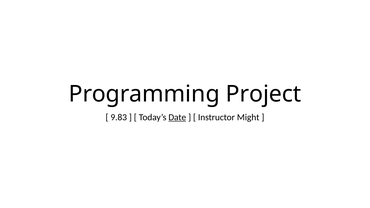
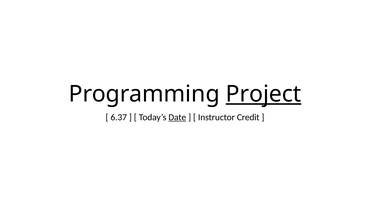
Project underline: none -> present (264, 94)
9.83: 9.83 -> 6.37 (119, 117)
Might: Might -> Credit (248, 117)
